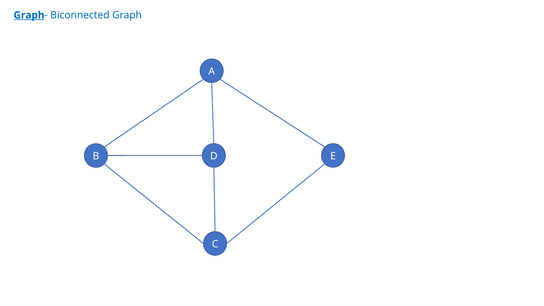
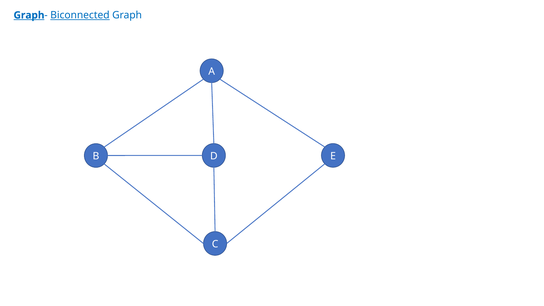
Biconnected underline: none -> present (80, 15)
